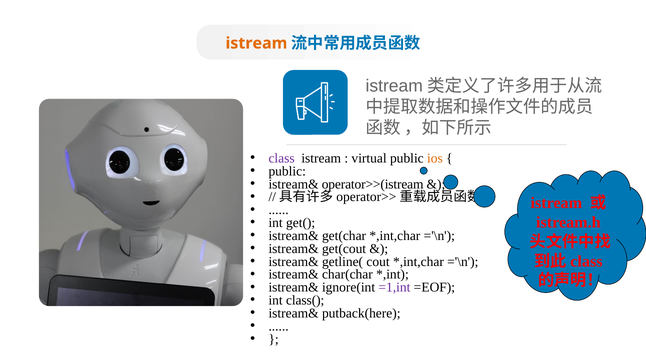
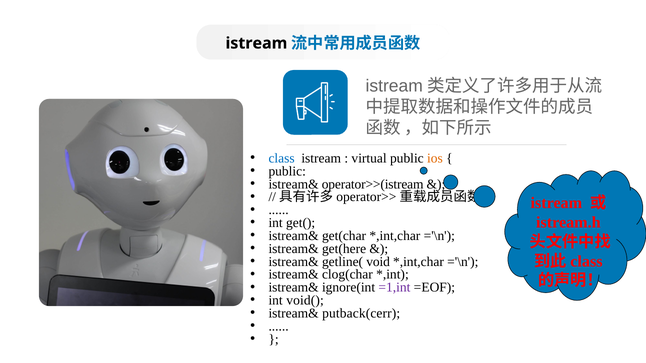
istream colour: orange -> black (256, 43)
class colour: purple -> blue (282, 158)
get(cout: get(cout -> get(here (344, 249)
cout: cout -> void (378, 262)
char(char: char(char -> clog(char (347, 275)
class(: class( -> void( (305, 301)
putback(here: putback(here -> putback(cerr (361, 314)
